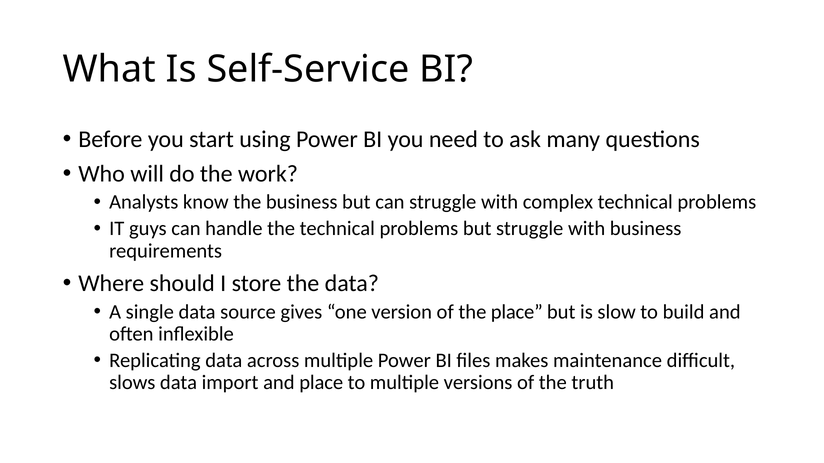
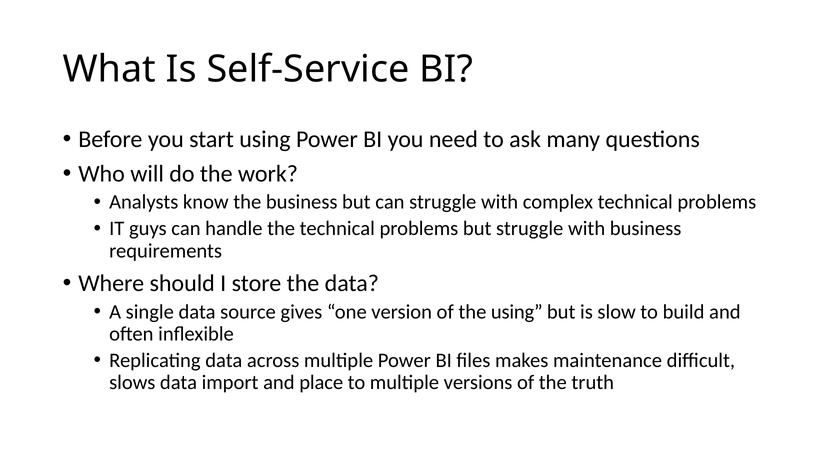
the place: place -> using (517, 312)
